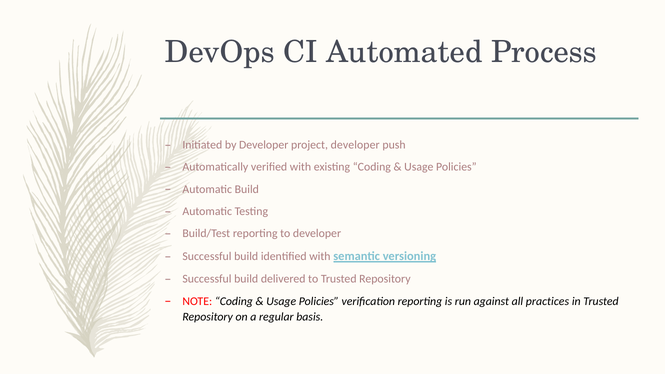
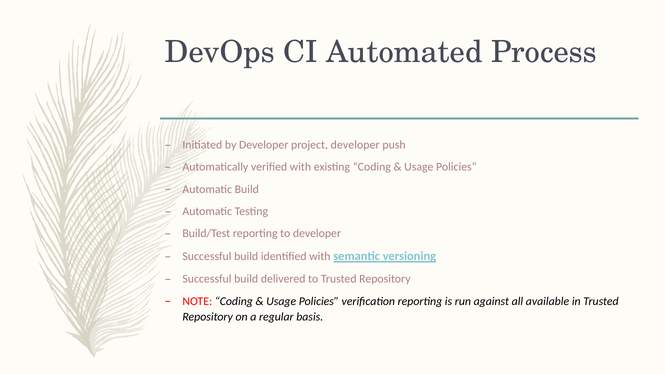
practices: practices -> available (547, 301)
